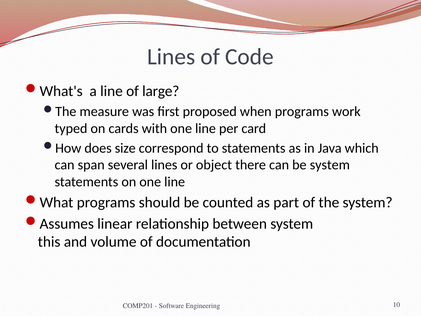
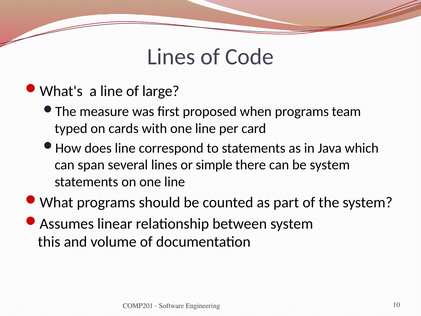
work: work -> team (346, 111)
does size: size -> line (125, 148)
object: object -> simple (214, 165)
